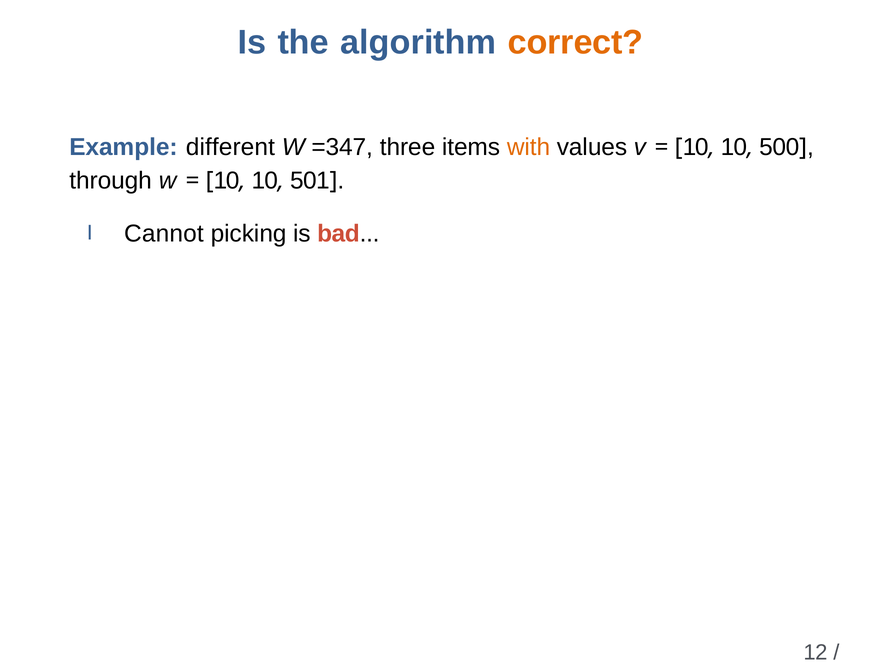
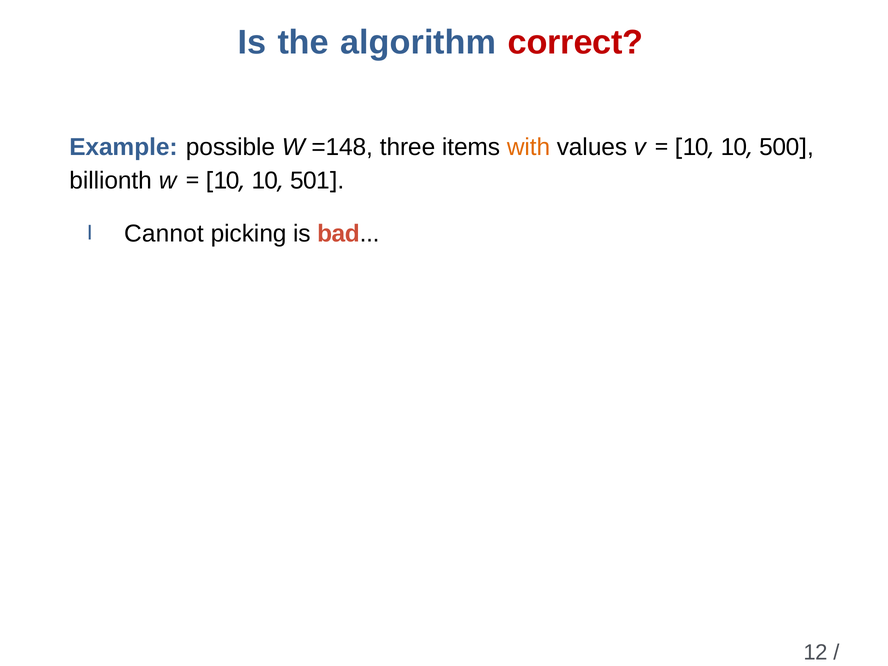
correct colour: orange -> red (576, 43)
different: different -> possible (230, 147)
=347: =347 -> =148 (342, 147)
through: through -> billionth (111, 181)
